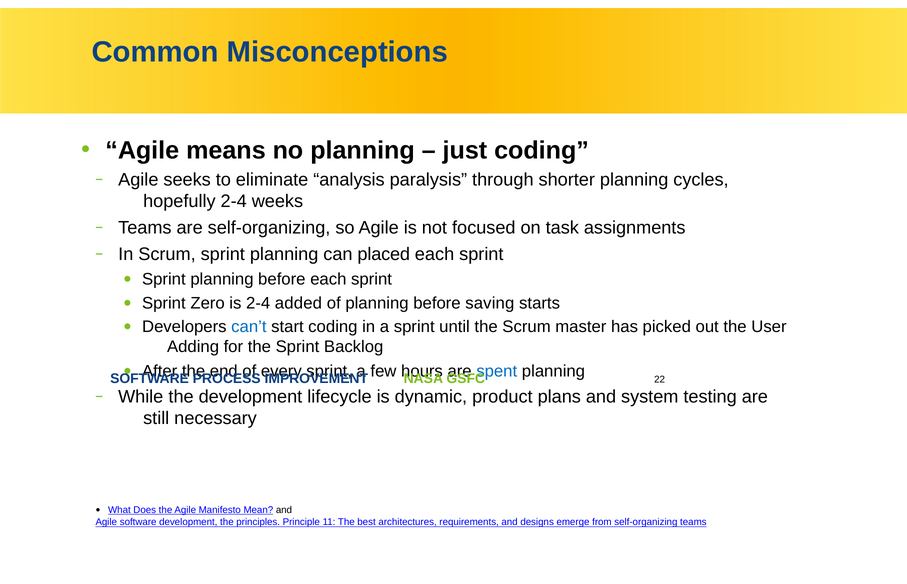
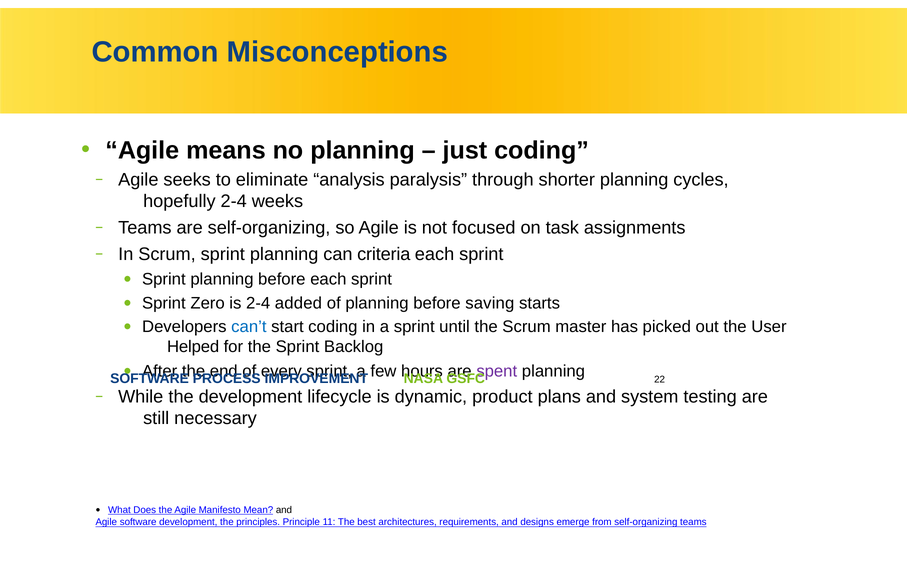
placed: placed -> criteria (384, 254)
Adding: Adding -> Helped (193, 347)
spent colour: blue -> purple (497, 372)
